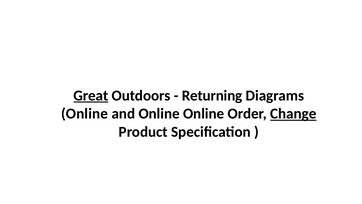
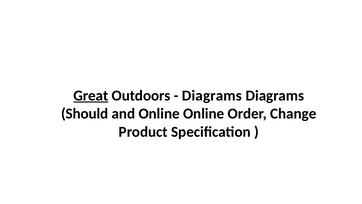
Returning: Returning -> Diagrams (212, 95)
Online: Online -> Should (85, 113)
Change underline: present -> none (293, 113)
